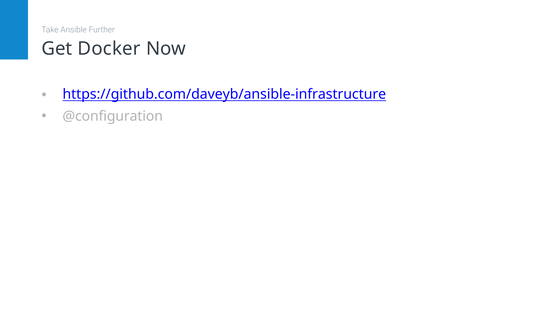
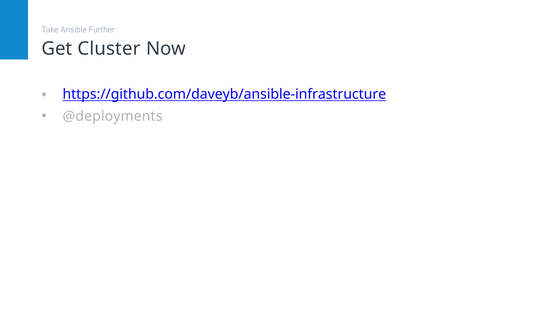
Docker: Docker -> Cluster (109, 49)
@configuration: @configuration -> @deployments (113, 116)
